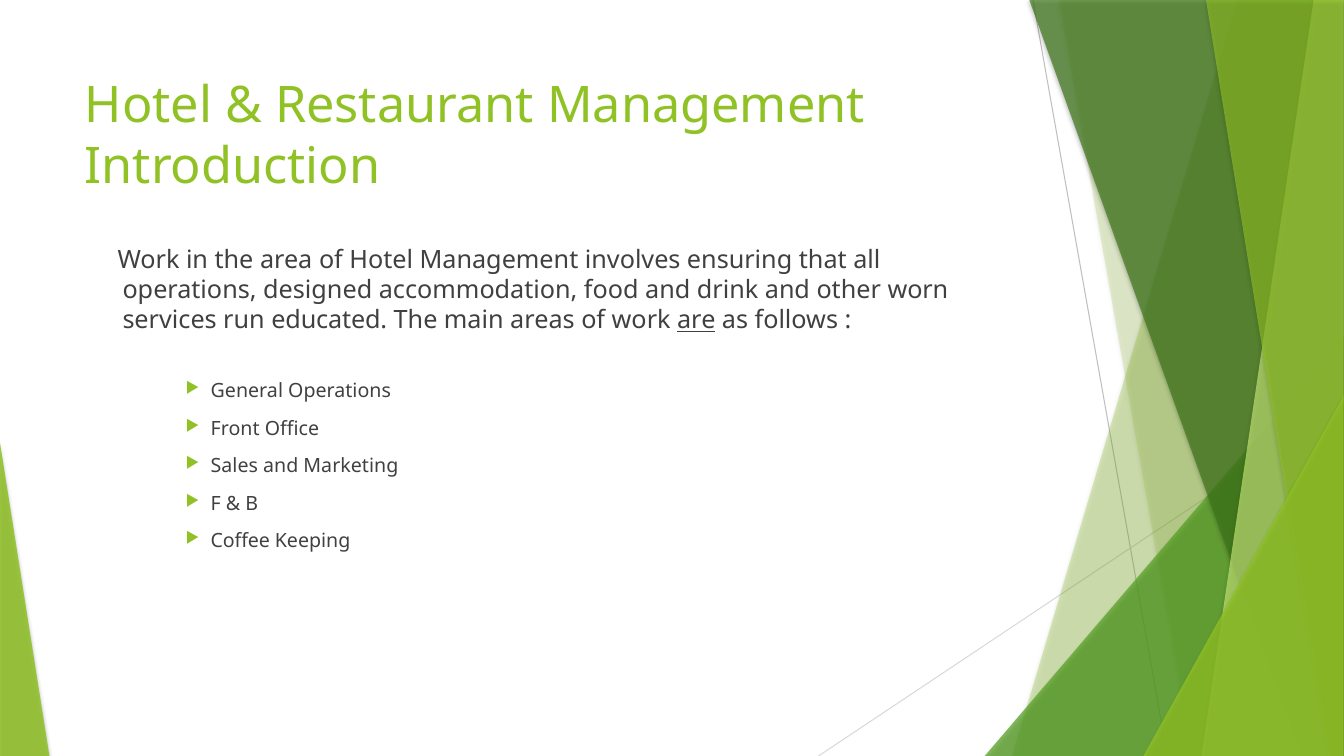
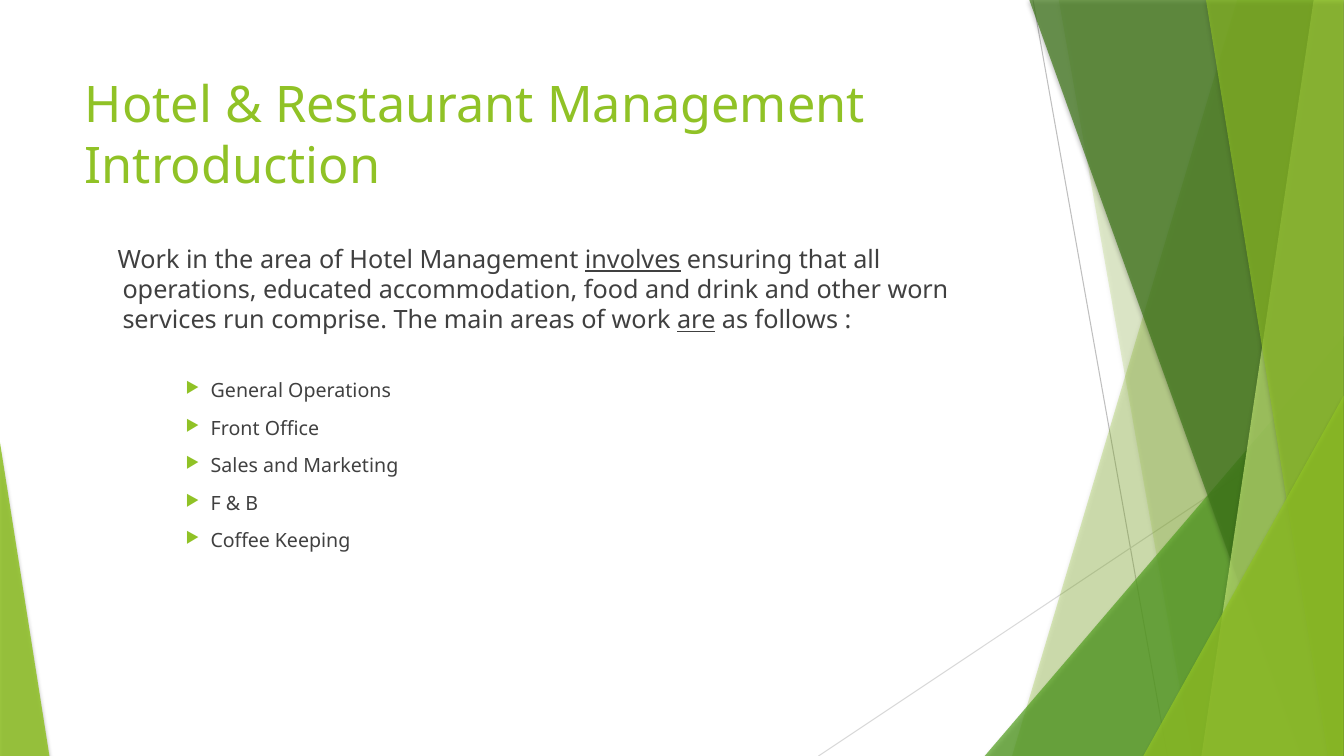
involves underline: none -> present (633, 260)
designed: designed -> educated (318, 290)
educated: educated -> comprise (329, 321)
